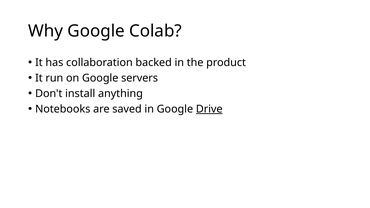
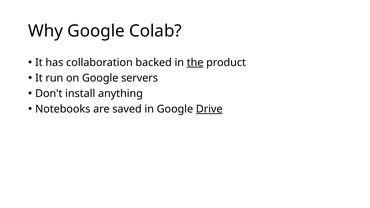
the underline: none -> present (195, 63)
